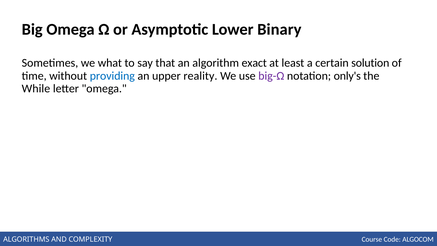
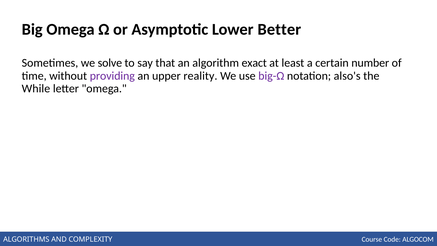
Binary: Binary -> Better (279, 29)
what: what -> solve (110, 63)
solution: solution -> number (370, 63)
providing colour: blue -> purple (112, 76)
only's: only's -> also's (347, 76)
